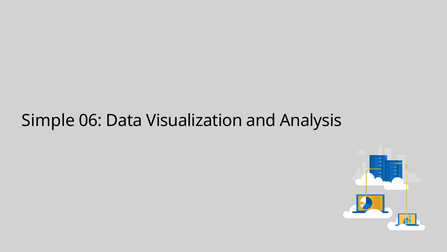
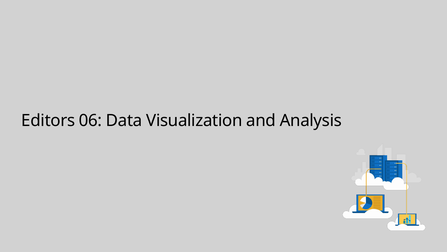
Simple: Simple -> Editors (48, 120)
